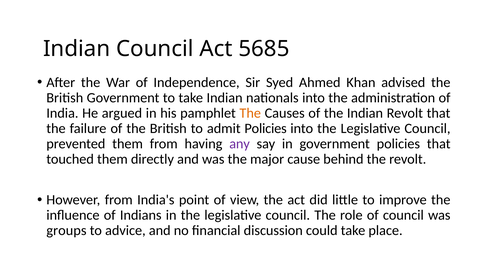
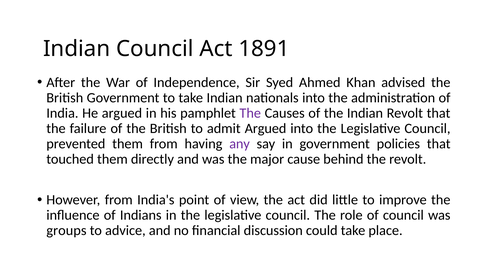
5685: 5685 -> 1891 (264, 49)
The colour: orange -> purple (250, 113)
admit Policies: Policies -> Argued (266, 129)
